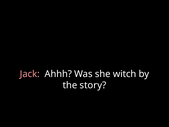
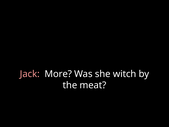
Ahhh: Ahhh -> More (58, 74)
story: story -> meat (93, 85)
